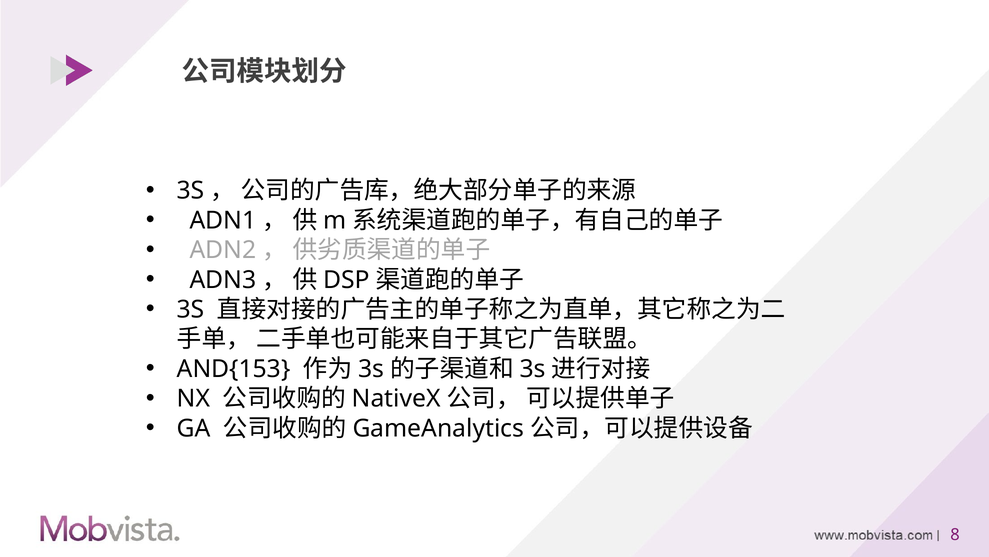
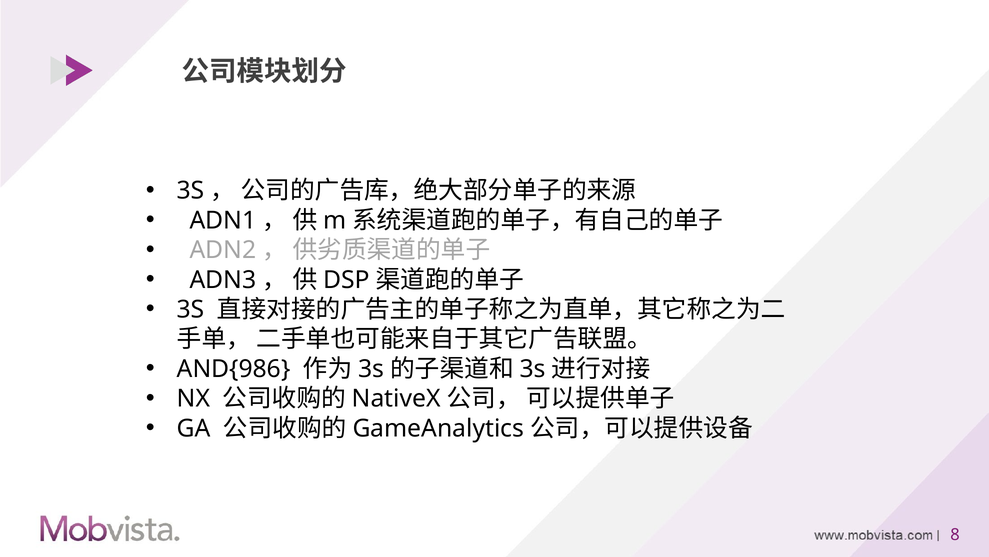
AND{153: AND{153 -> AND{986 (234, 369)
